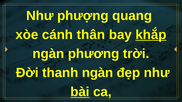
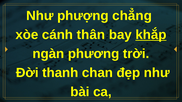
quang: quang -> chẳng (132, 16)
thanh ngàn: ngàn -> chan (97, 73)
bài underline: present -> none (80, 92)
